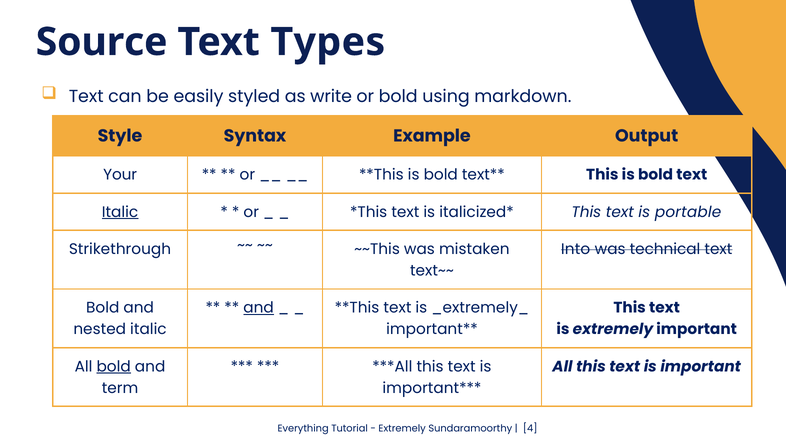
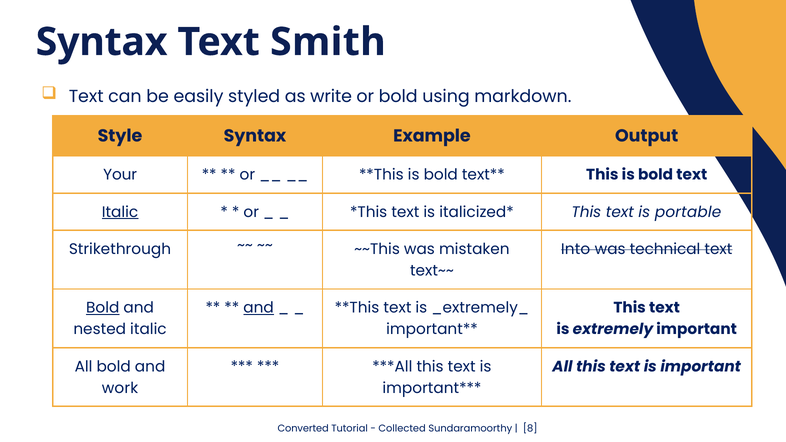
Source: Source -> Syntax (102, 42)
Types: Types -> Smith (328, 42)
Bold underline: none -> present (103, 308)
bold underline: present -> none (114, 367)
term: term -> work (120, 388)
Everything: Everything -> Converted (303, 429)
Extremely: Extremely -> Collected (402, 429)
4: 4 -> 8 (530, 429)
